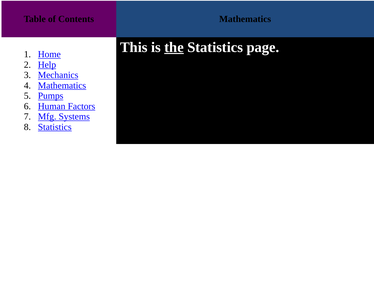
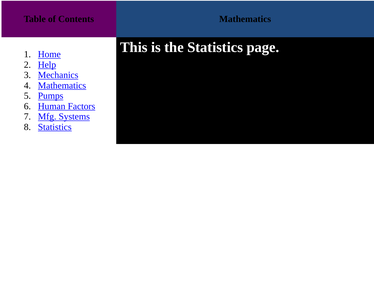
the underline: present -> none (174, 47)
